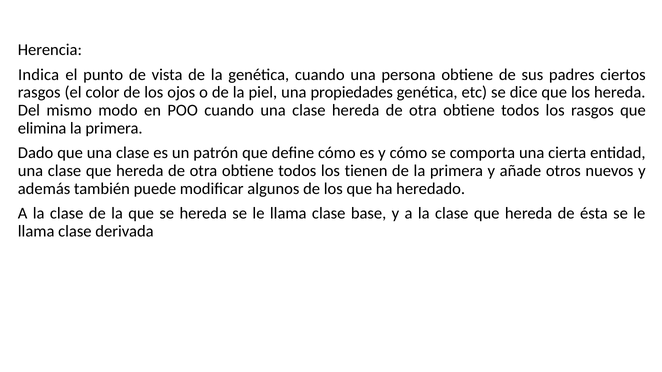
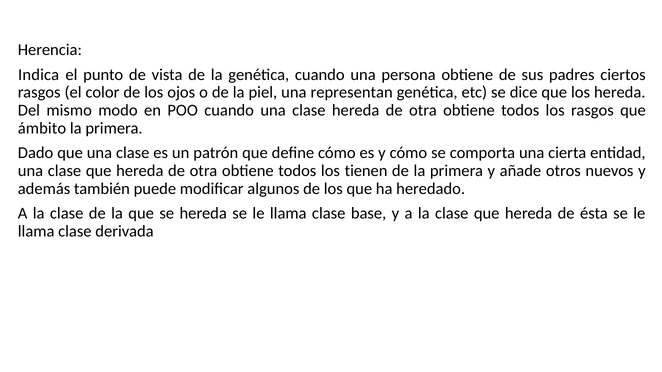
propiedades: propiedades -> representan (352, 93)
elimina: elimina -> ámbito (42, 128)
